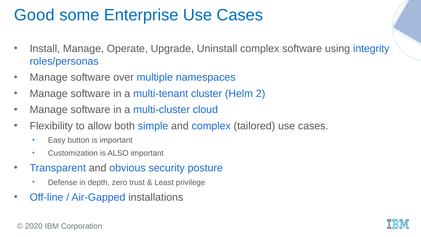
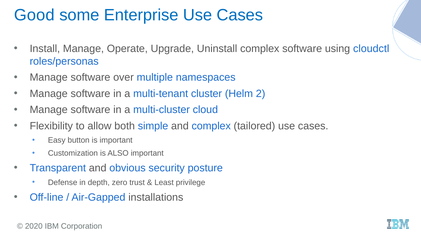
integrity: integrity -> cloudctl (371, 49)
